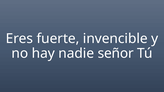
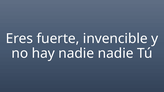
nadie señor: señor -> nadie (116, 53)
